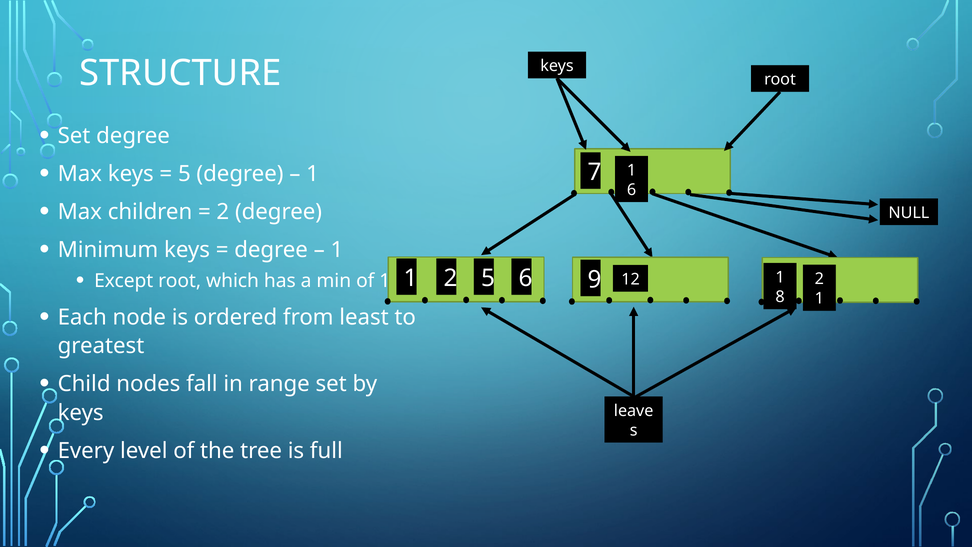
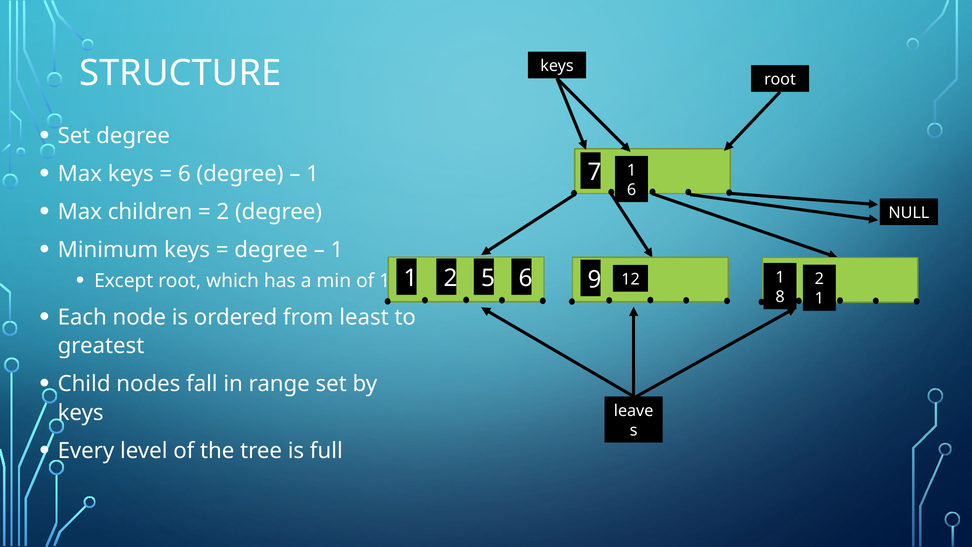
5: 5 -> 6 (184, 174)
